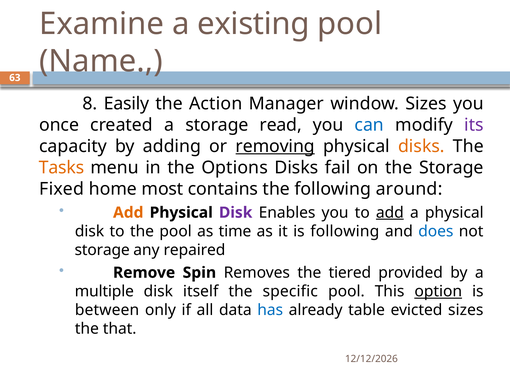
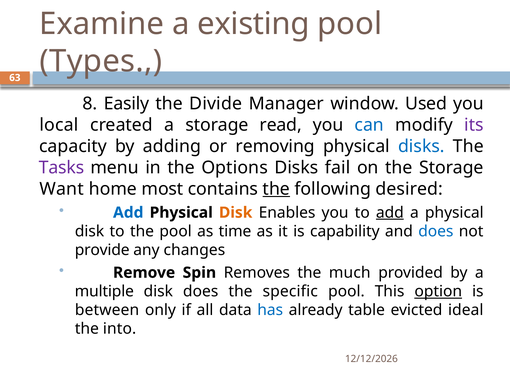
Name: Name -> Types (101, 61)
Action: Action -> Divide (216, 104)
window Sizes: Sizes -> Used (426, 104)
once: once -> local (59, 125)
removing underline: present -> none (275, 146)
disks colour: orange -> blue (421, 146)
Tasks colour: orange -> purple (62, 167)
Fixed: Fixed -> Want (62, 189)
the underline: none -> present (276, 189)
around: around -> desired (409, 189)
Add colour: orange -> blue (128, 212)
Disk colour: purple -> orange (236, 212)
is following: following -> capability (345, 231)
storage: storage -> provide (102, 250)
repaired: repaired -> changes (194, 250)
tiered: tiered -> much (350, 272)
disk itself: itself -> does (201, 291)
evicted sizes: sizes -> ideal (466, 310)
that: that -> into (120, 328)
